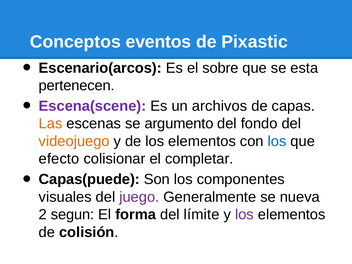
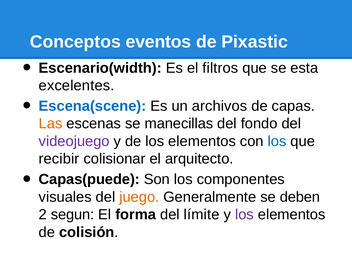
Escenario(arcos: Escenario(arcos -> Escenario(width (100, 68)
sobre: sobre -> filtros (220, 68)
pertenecen: pertenecen -> excelentes (77, 86)
Escena(scene colour: purple -> blue (92, 106)
argumento: argumento -> manecillas (179, 124)
videojuego colour: orange -> purple (74, 141)
efecto: efecto -> recibir (59, 159)
completar: completar -> arquitecto (199, 159)
juego colour: purple -> orange (139, 197)
nueva: nueva -> deben (300, 197)
